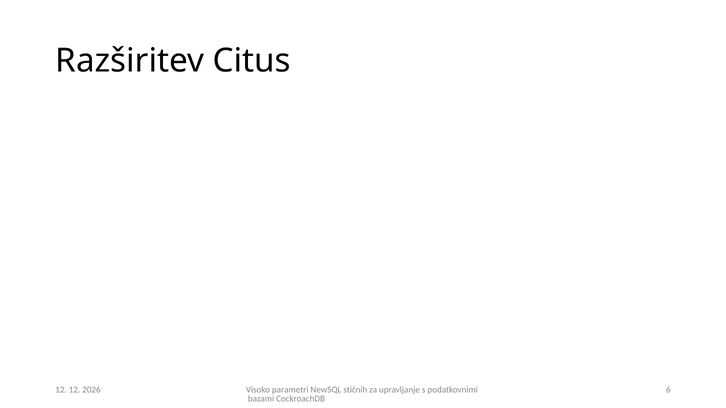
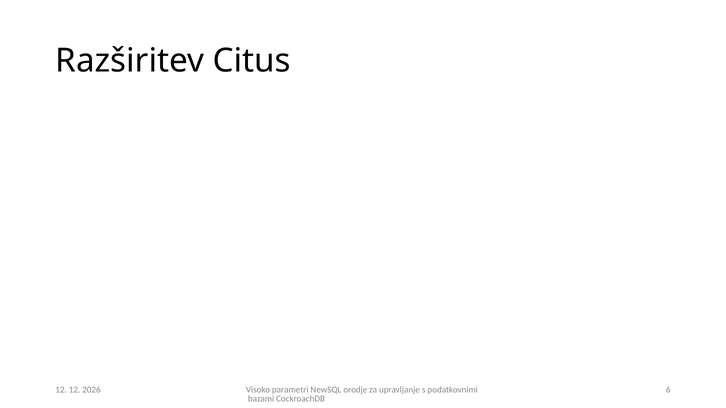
stičnih: stičnih -> orodje (355, 390)
